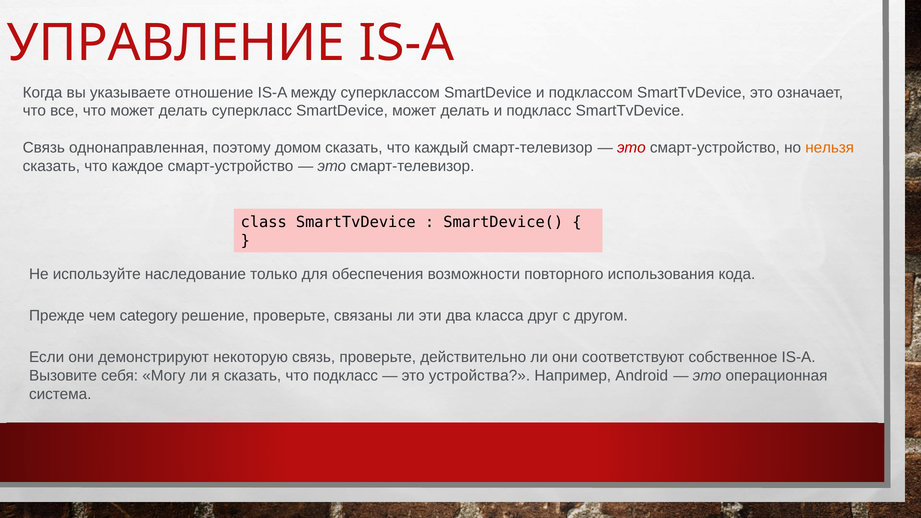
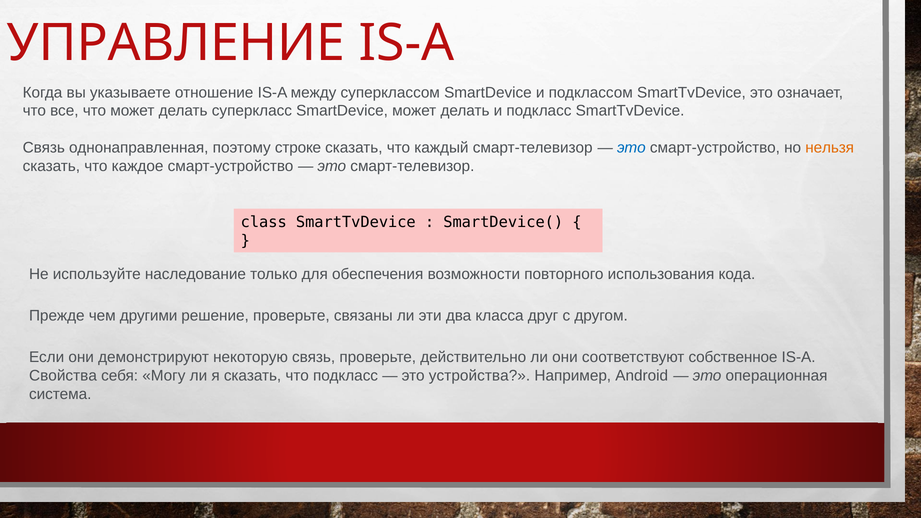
домом: домом -> строке (298, 148)
это colour: red -> blue (631, 148)
category: category -> другими (149, 316)
Вызовите: Вызовите -> Свойства (63, 376)
